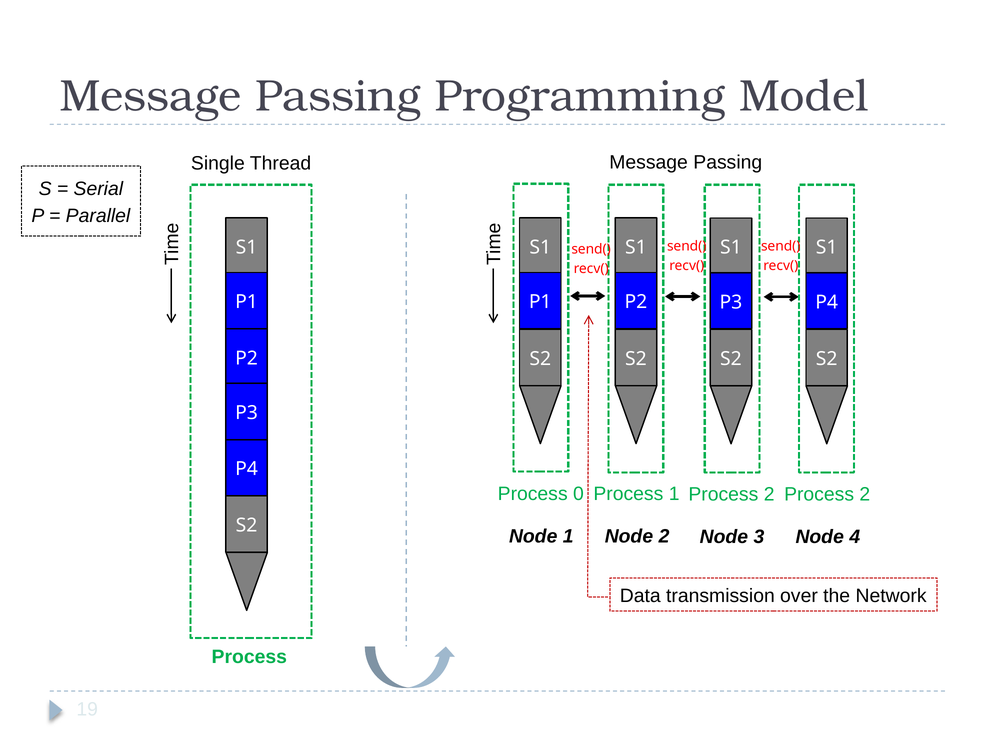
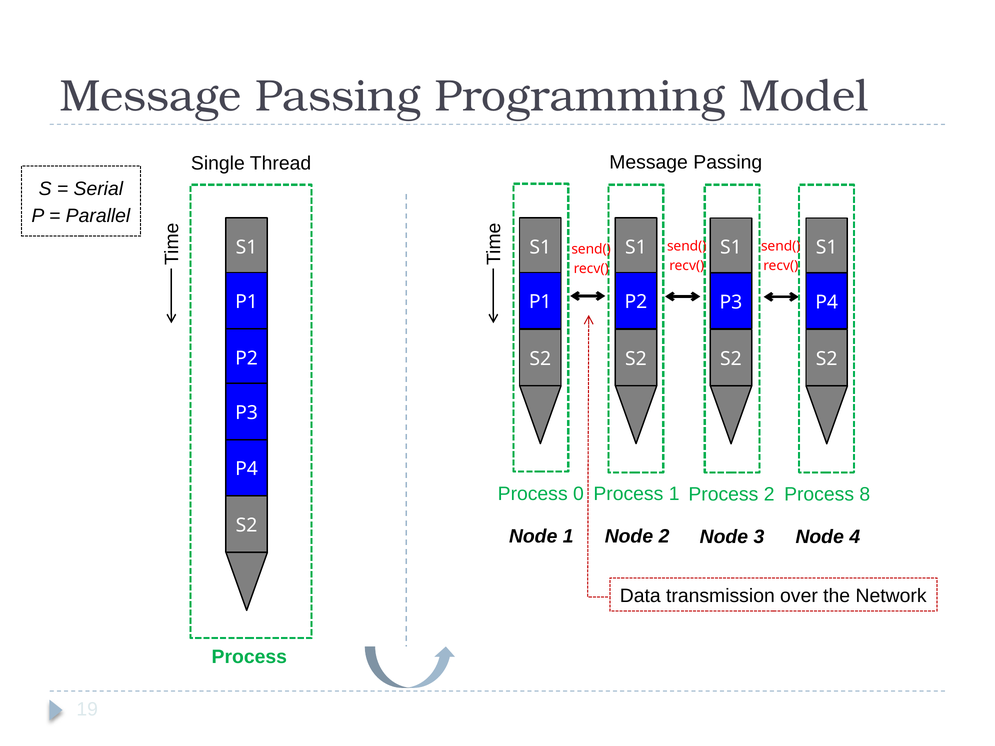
2: 2 -> 8 (865, 495)
